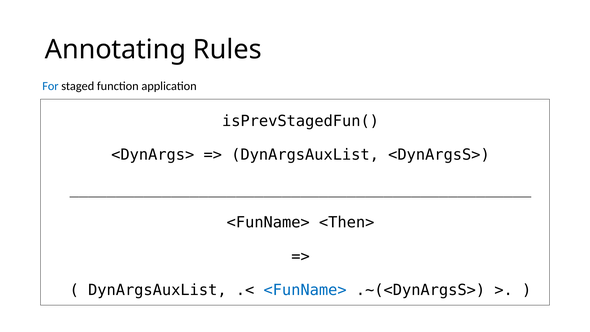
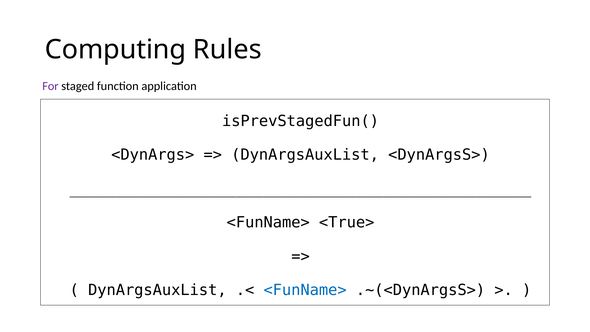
Annotating: Annotating -> Computing (116, 50)
For colour: blue -> purple (50, 86)
<Then>: <Then> -> <True> (347, 222)
